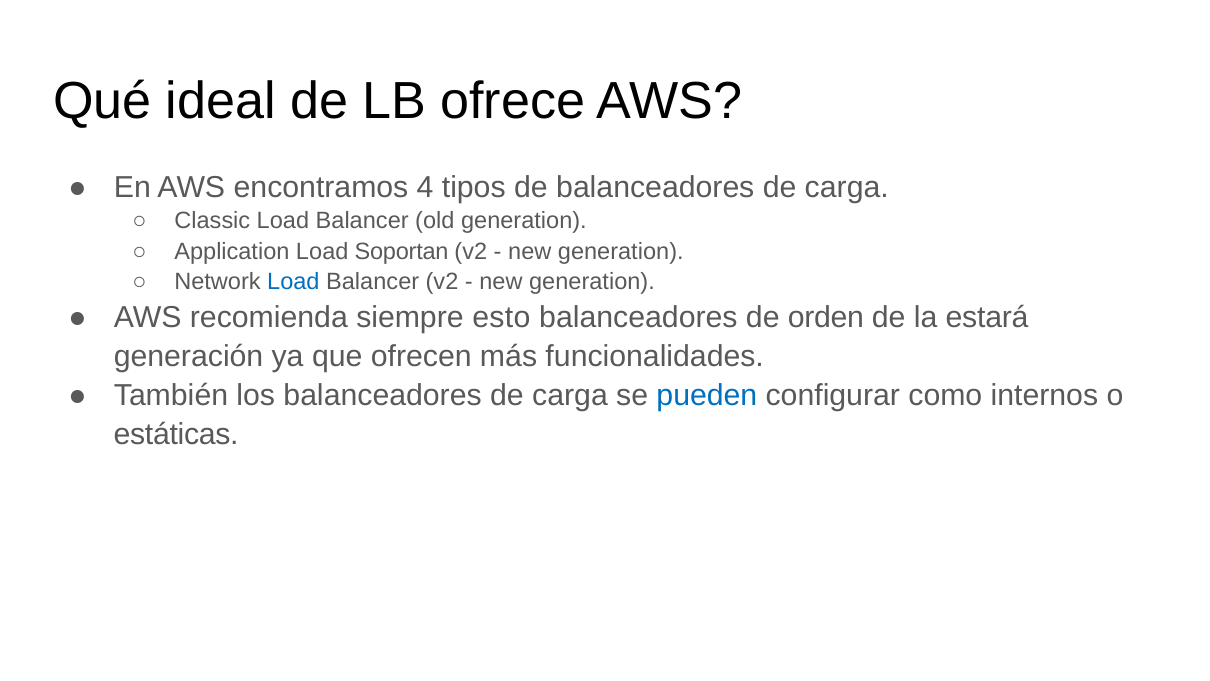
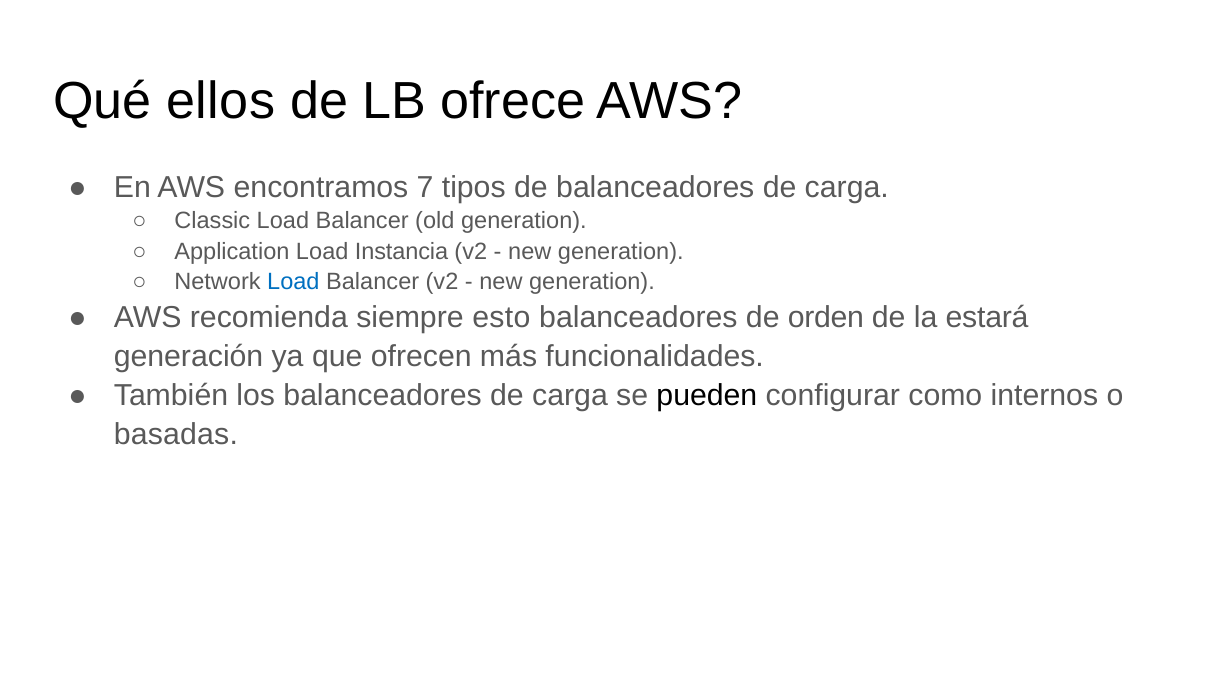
ideal: ideal -> ellos (221, 101)
4: 4 -> 7 (425, 187)
Soportan: Soportan -> Instancia (402, 251)
pueden colour: blue -> black (707, 395)
estáticas: estáticas -> basadas (176, 434)
